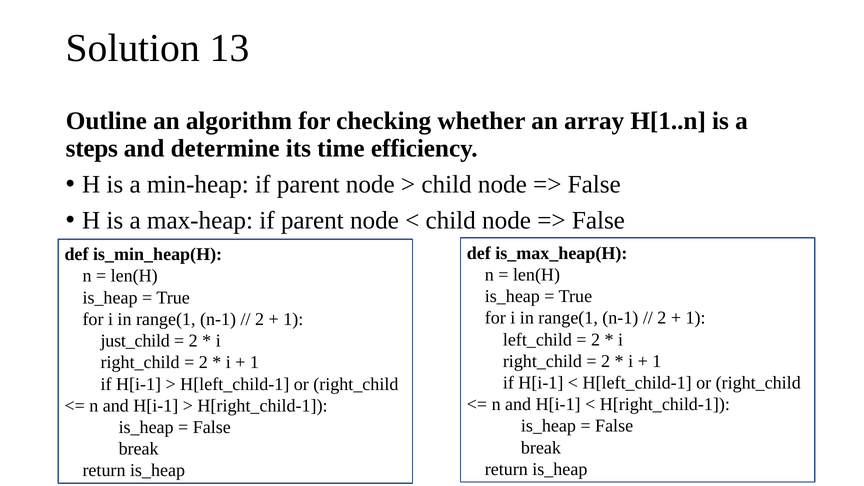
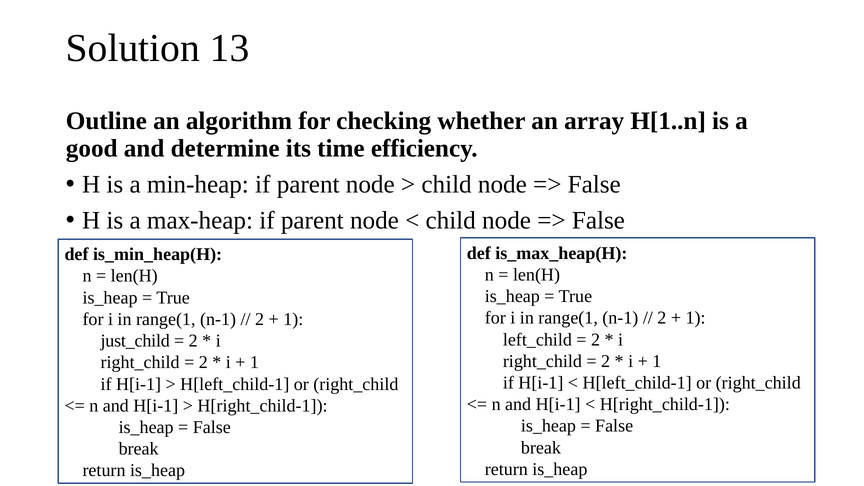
steps: steps -> good (92, 148)
